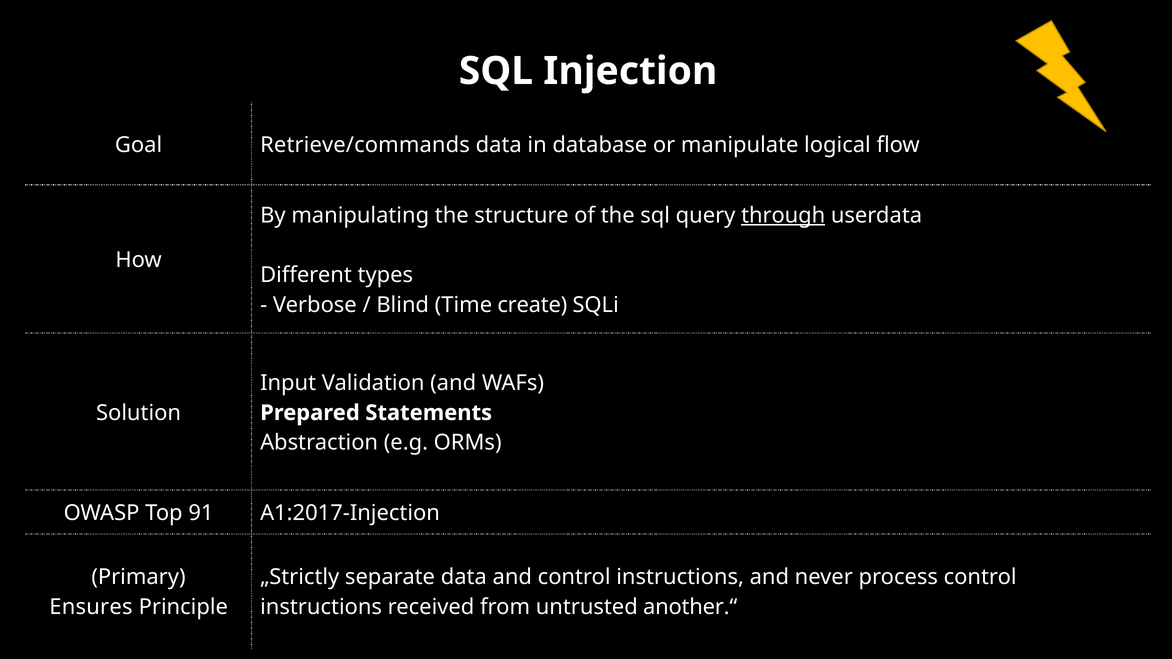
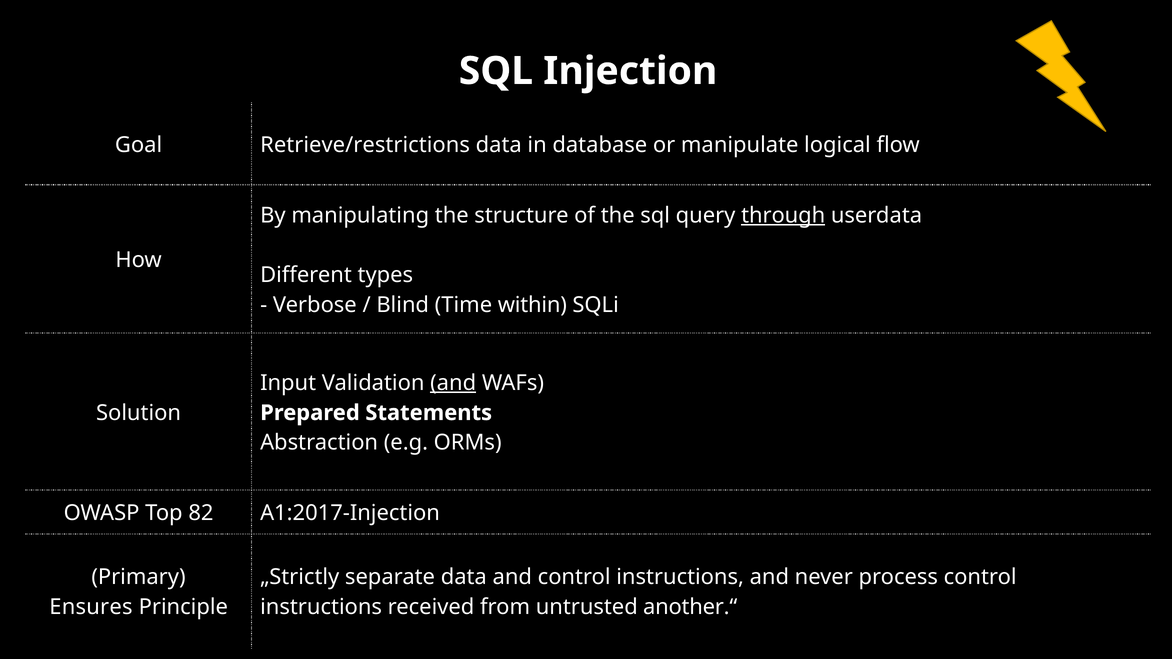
Retrieve/commands: Retrieve/commands -> Retrieve/restrictions (365, 145)
create: create -> within (532, 305)
and underline: none -> present (453, 383)
91: 91 -> 82 (201, 513)
